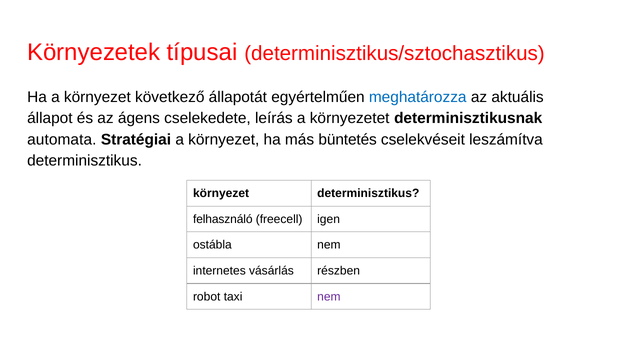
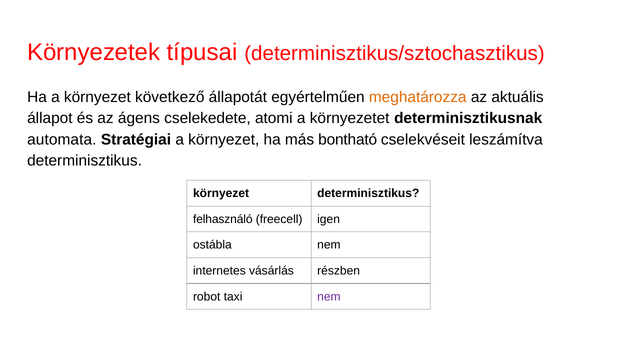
meghatározza colour: blue -> orange (418, 97)
leírás: leírás -> atomi (274, 118)
büntetés: büntetés -> bontható (348, 140)
